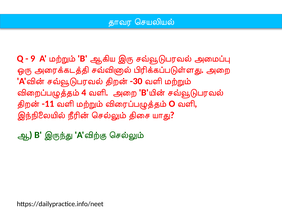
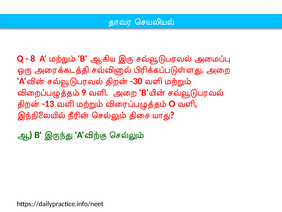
9: 9 -> 8 (33, 58)
4: 4 -> 9 (84, 92)
-11: -11 -> -13 (48, 104)
